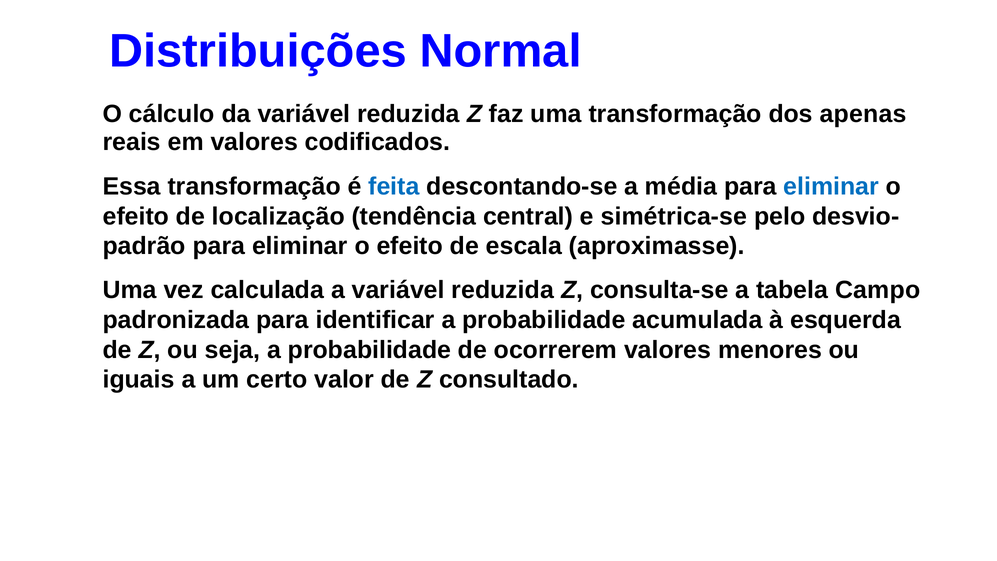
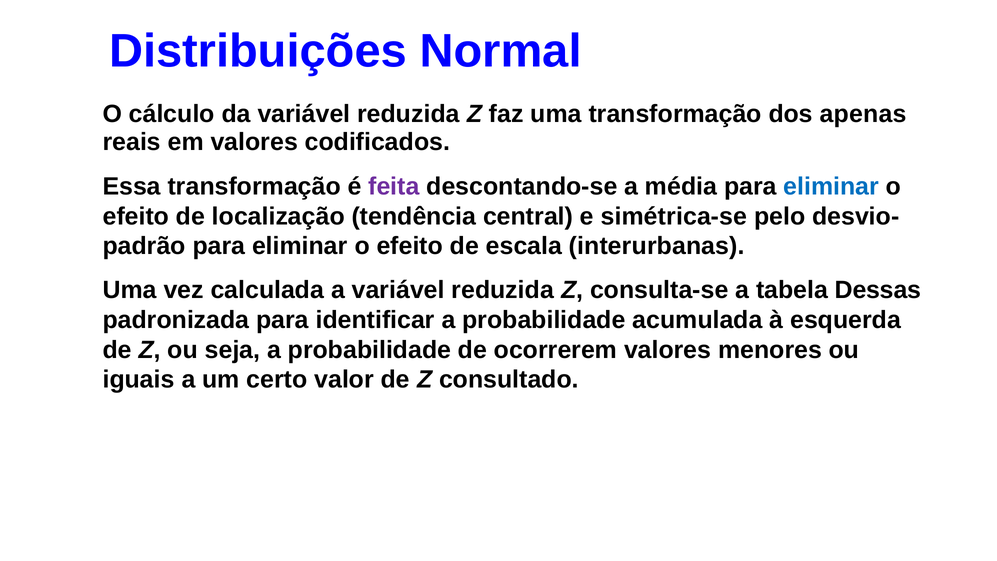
feita colour: blue -> purple (394, 186)
aproximasse: aproximasse -> interurbanas (657, 246)
Campo: Campo -> Dessas (878, 290)
